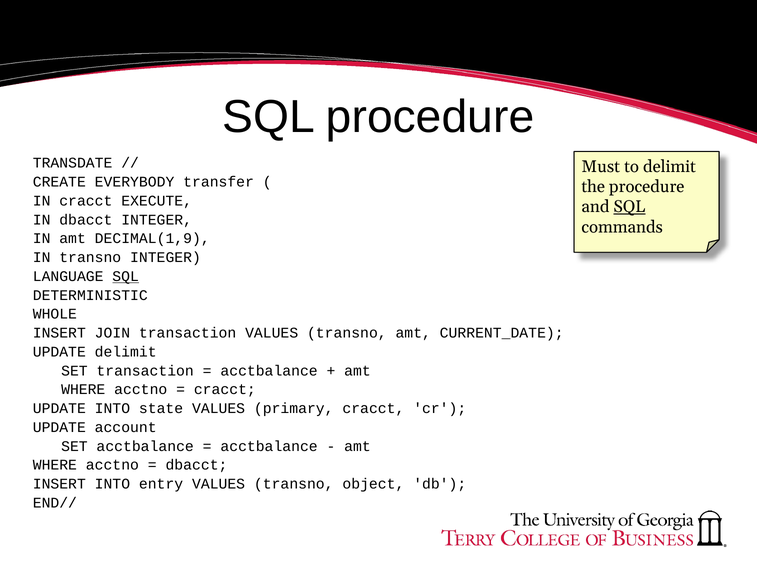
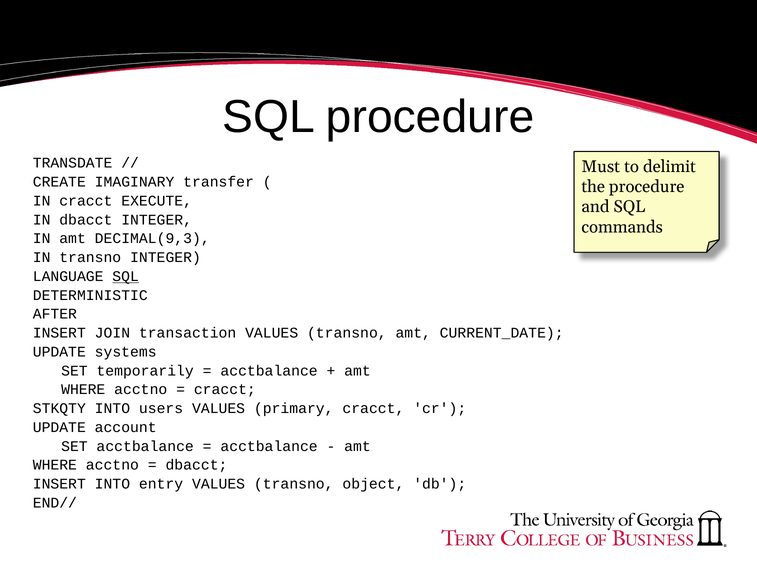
EVERYBODY: EVERYBODY -> IMAGINARY (135, 182)
SQL underline: present -> none (629, 207)
DECIMAL(1,9: DECIMAL(1,9 -> DECIMAL(9,3 (152, 239)
WHOLE: WHOLE -> AFTER (55, 314)
UPDATE delimit: delimit -> systems (126, 352)
SET transaction: transaction -> temporarily (145, 371)
UPDATE: UPDATE -> STKQTY (59, 408)
state: state -> users (161, 408)
